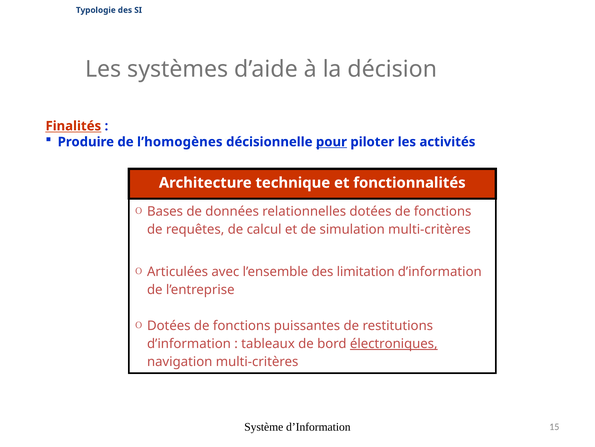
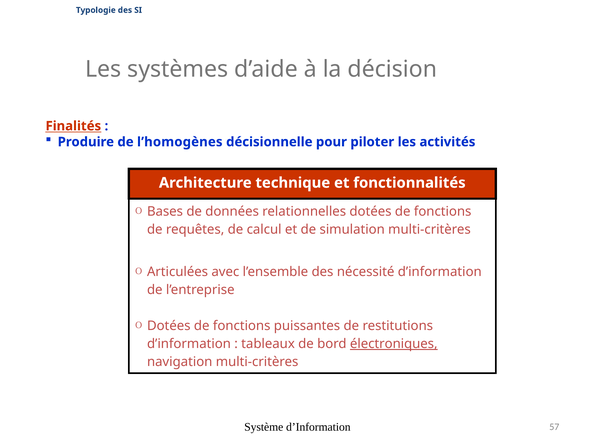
pour underline: present -> none (331, 142)
limitation: limitation -> nécessité (366, 271)
15: 15 -> 57 (554, 426)
